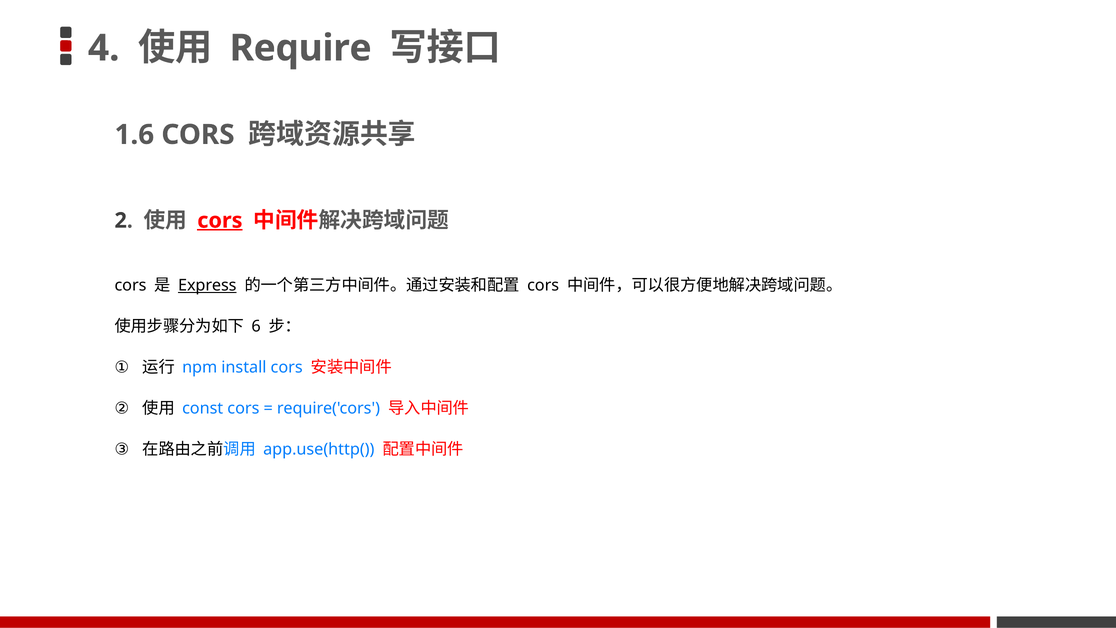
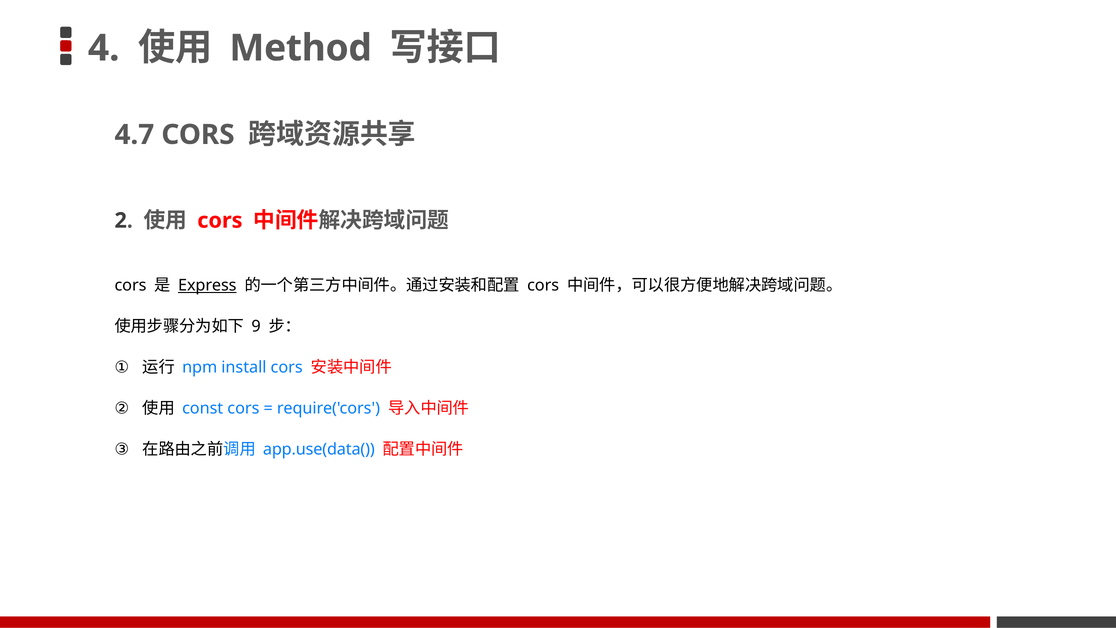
Require: Require -> Method (301, 48)
1.6: 1.6 -> 4.7 (134, 135)
cors underline: present -> none (220, 220)
6: 6 -> 9 (256, 326)
app.use(http(: app.use(http( -> app.use(data( (319, 449)
